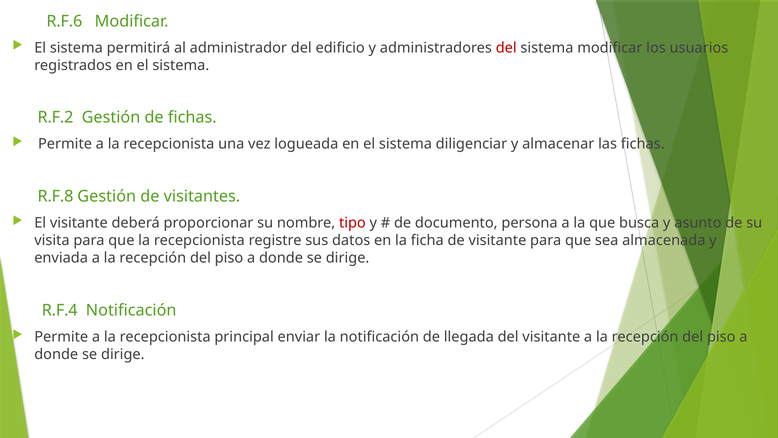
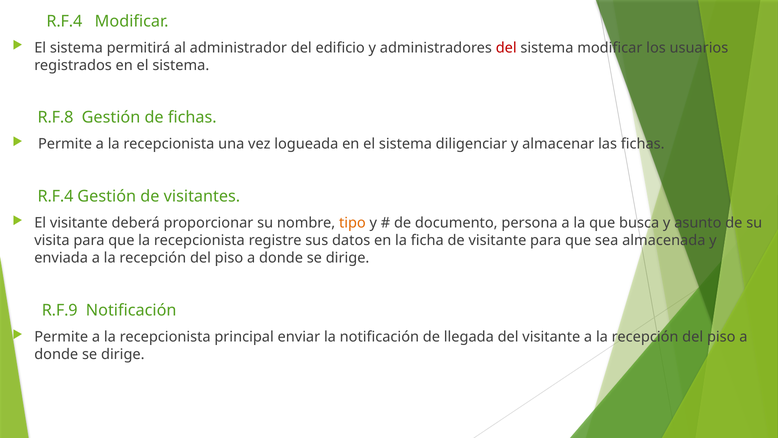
R.F.6: R.F.6 -> R.F.4 (64, 21)
R.F.2: R.F.2 -> R.F.8 (56, 117)
R.F.8: R.F.8 -> R.F.4 (56, 196)
tipo colour: red -> orange (352, 223)
R.F.4: R.F.4 -> R.F.9 (60, 310)
